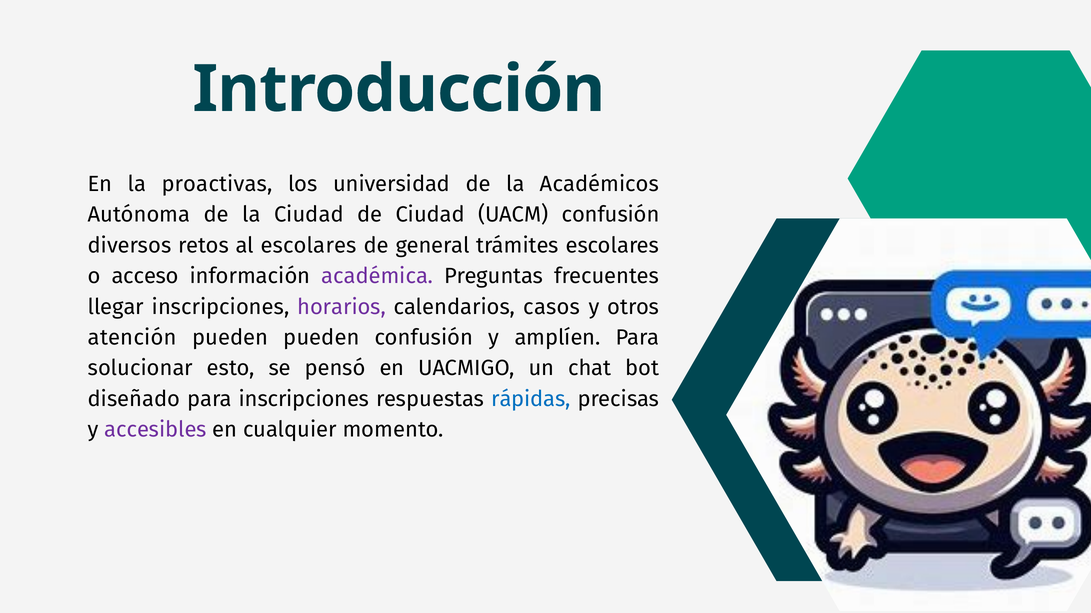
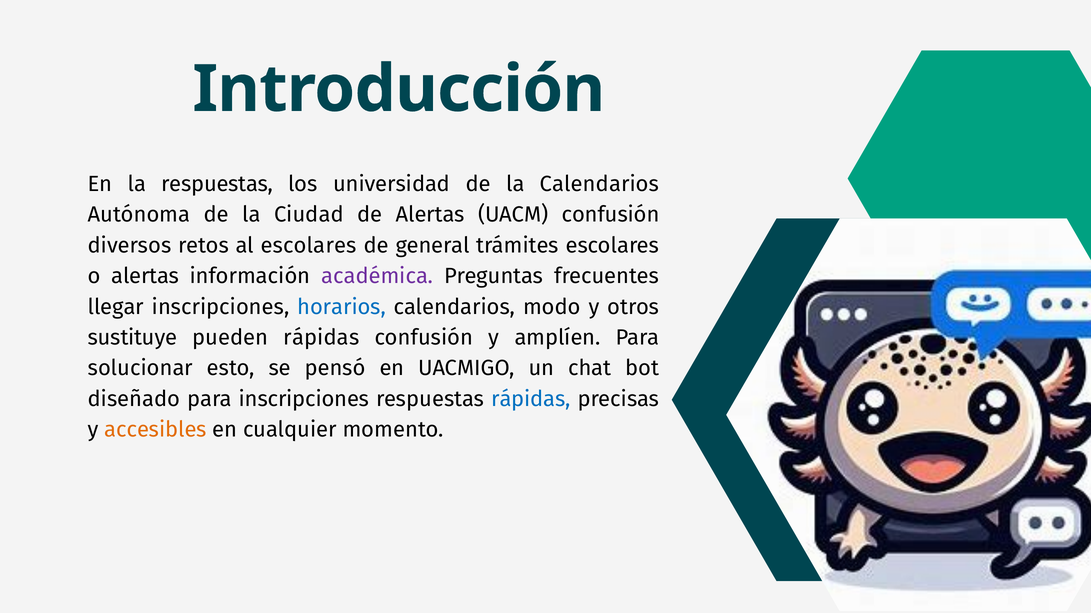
la proactivas: proactivas -> respuestas (217, 184)
la Académicos: Académicos -> Calendarios (600, 184)
de Ciudad: Ciudad -> Alertas (430, 215)
o acceso: acceso -> alertas (145, 276)
horarios colour: purple -> blue (342, 307)
casos: casos -> modo (552, 307)
atención: atención -> sustituye (132, 338)
pueden pueden: pueden -> rápidas (321, 338)
accesibles colour: purple -> orange (156, 430)
